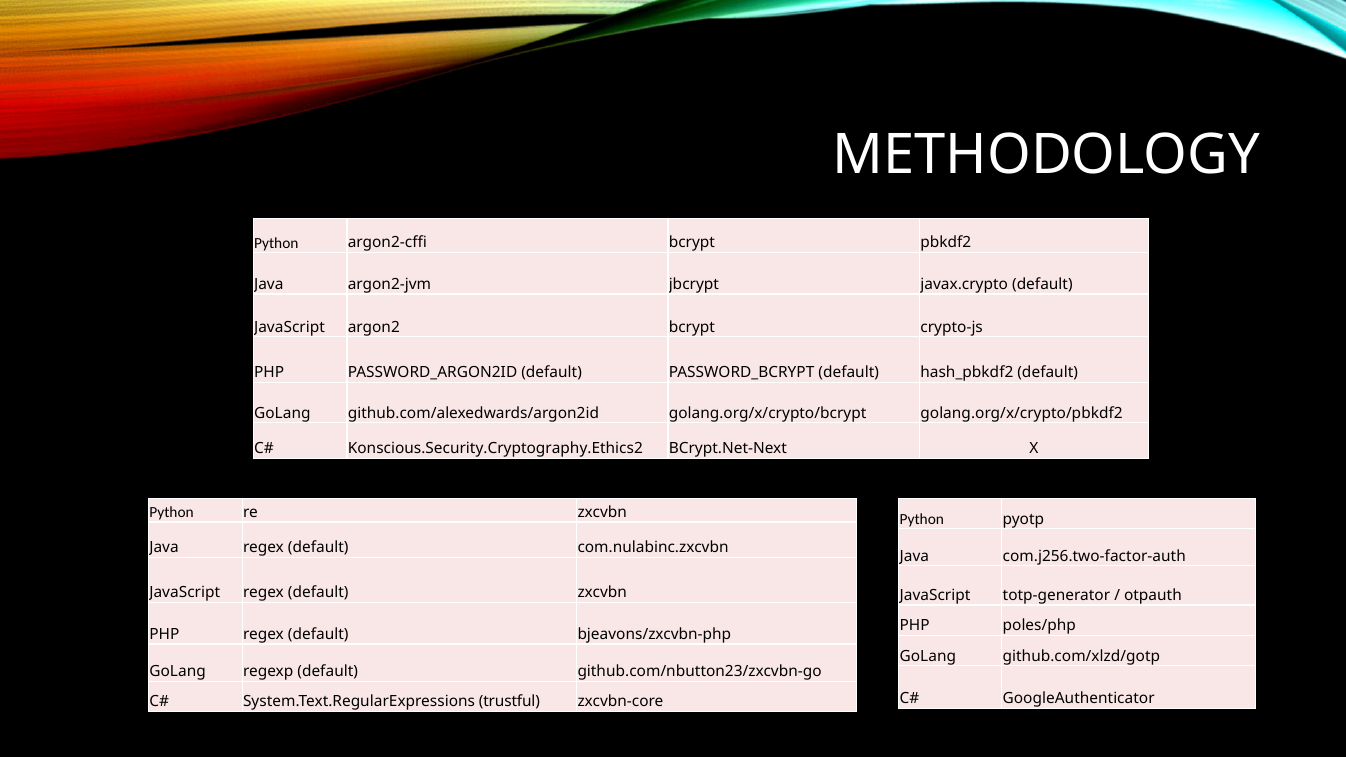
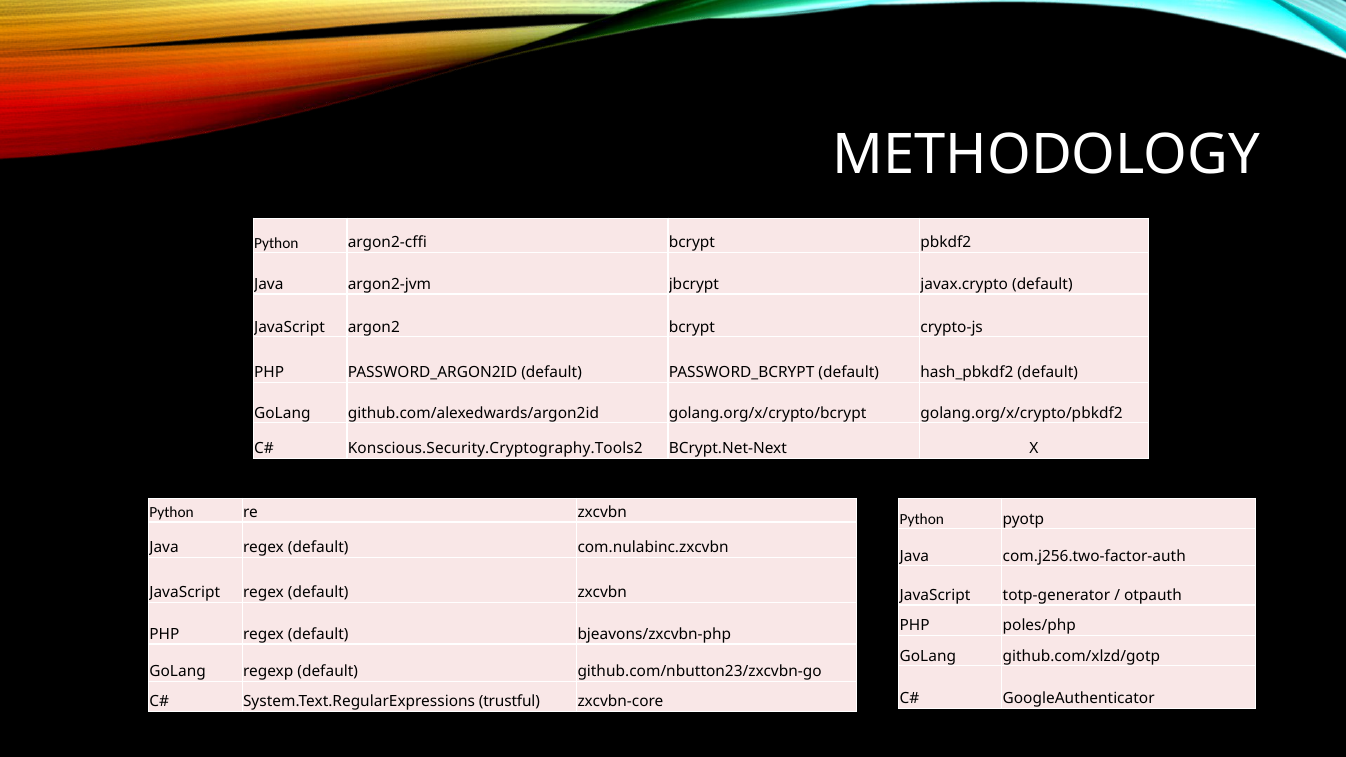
Konscious.Security.Cryptography.Ethics2: Konscious.Security.Cryptography.Ethics2 -> Konscious.Security.Cryptography.Tools2 (495, 449)
